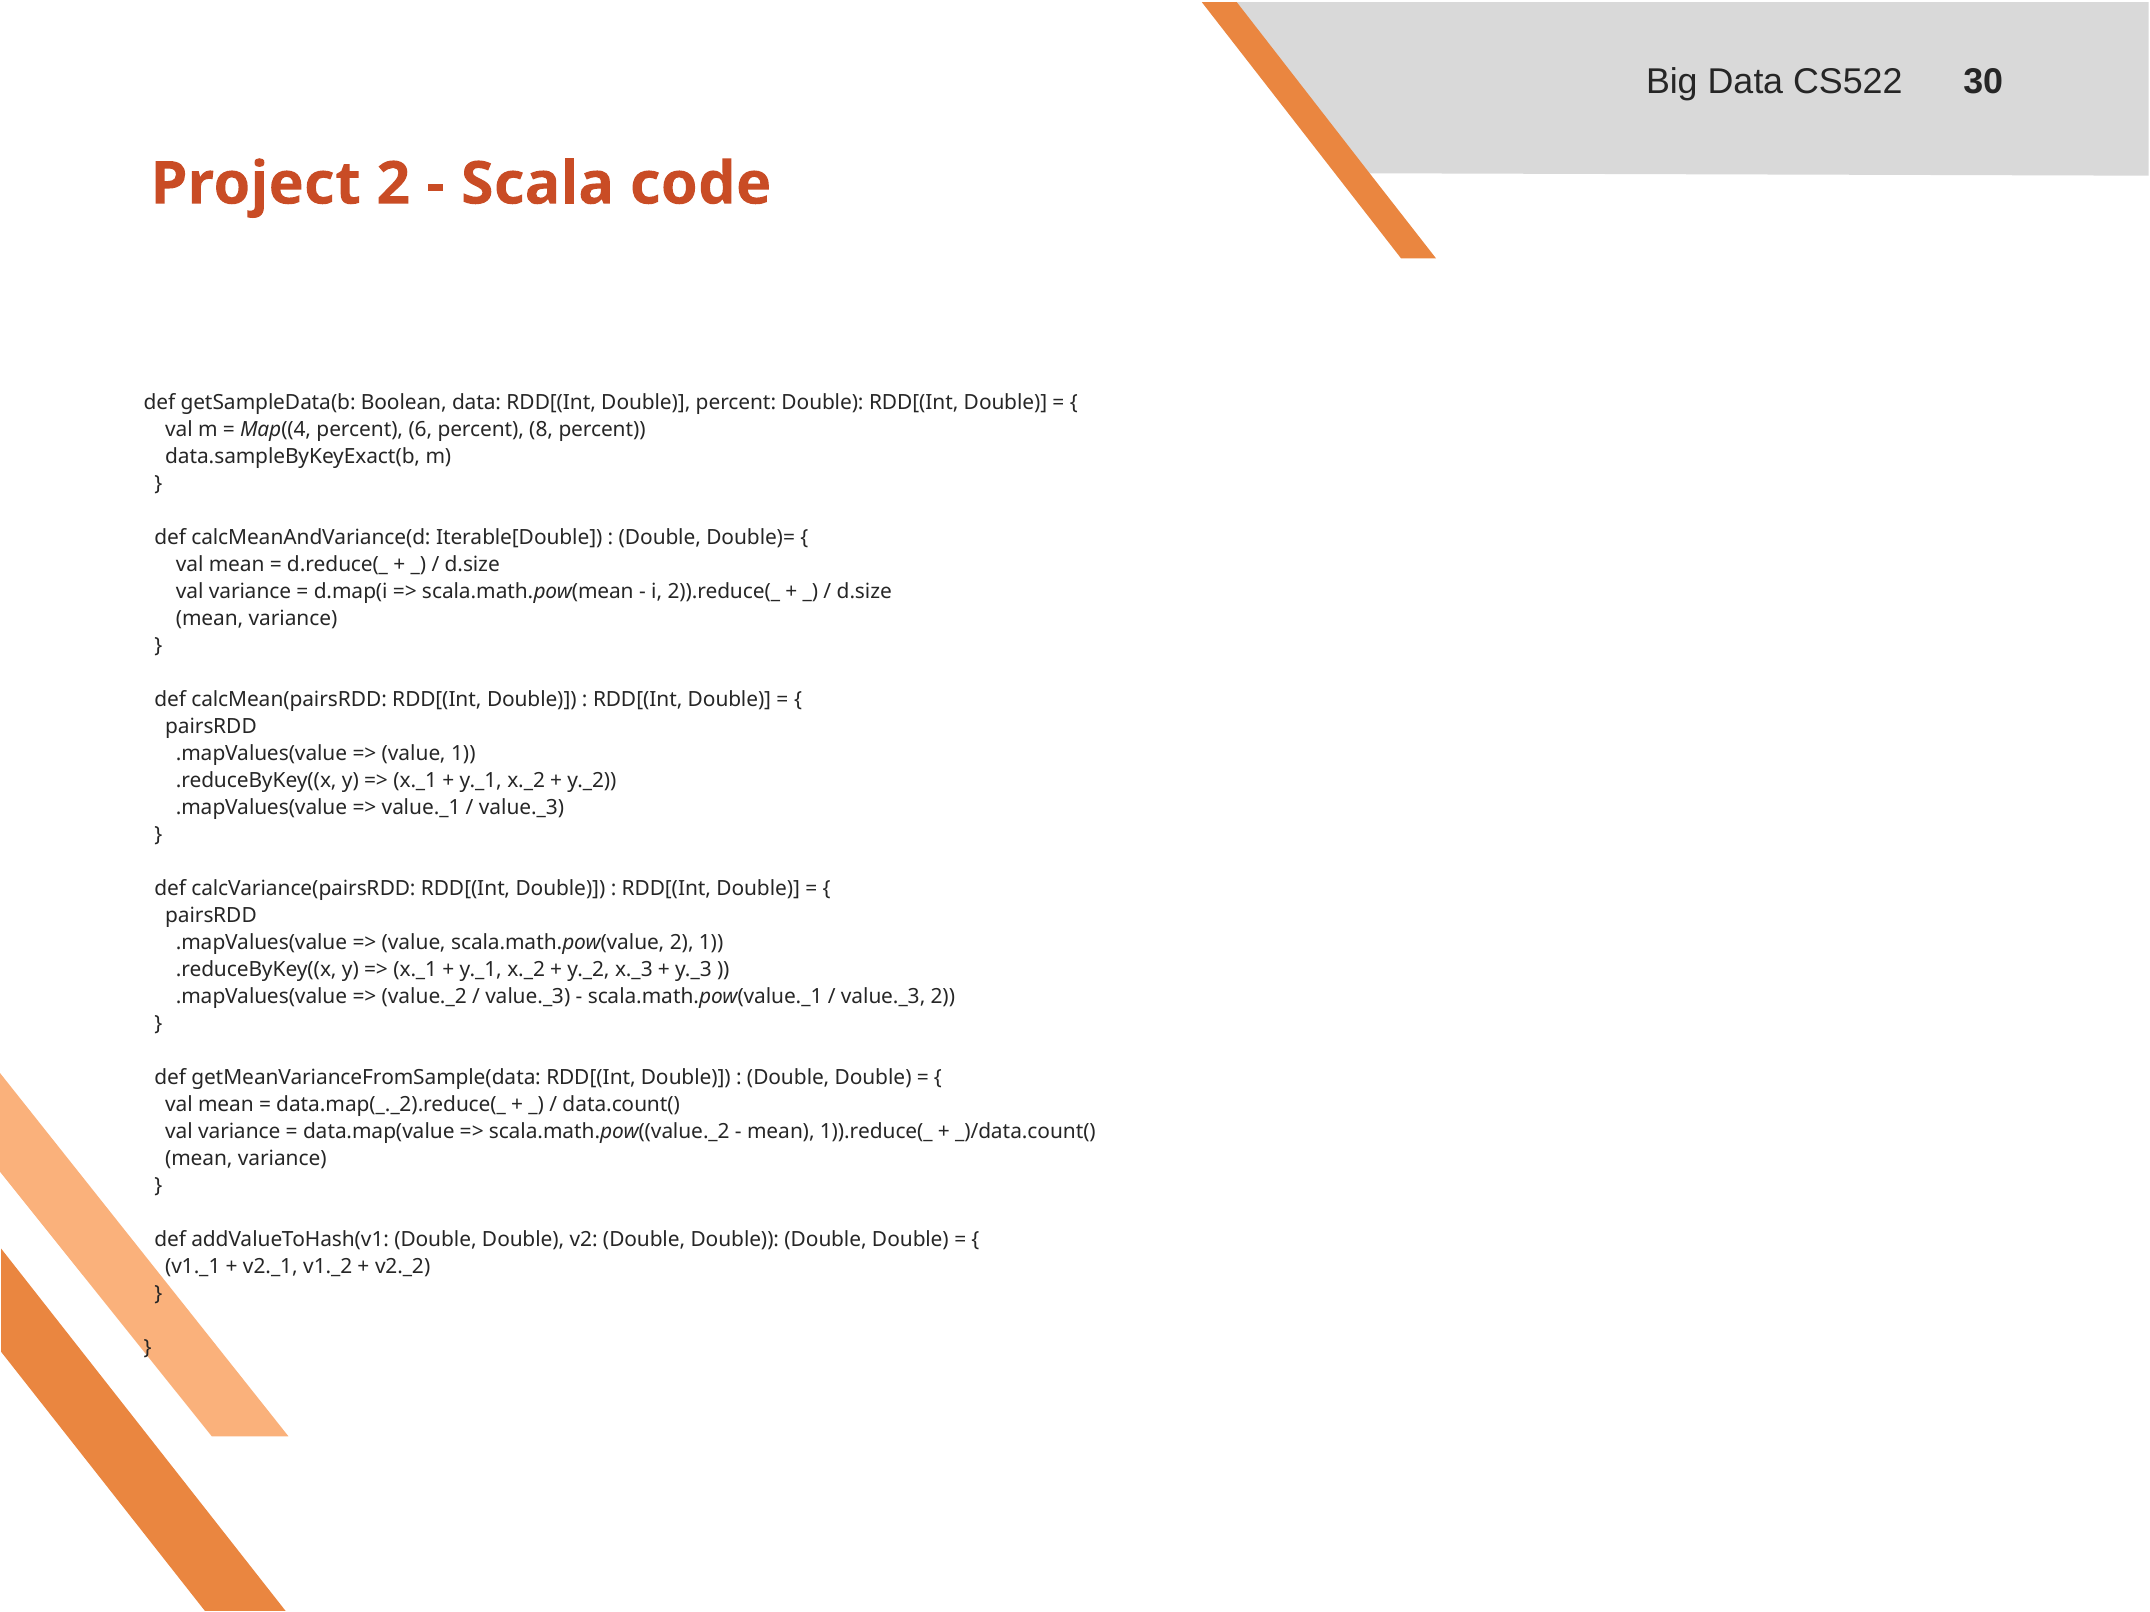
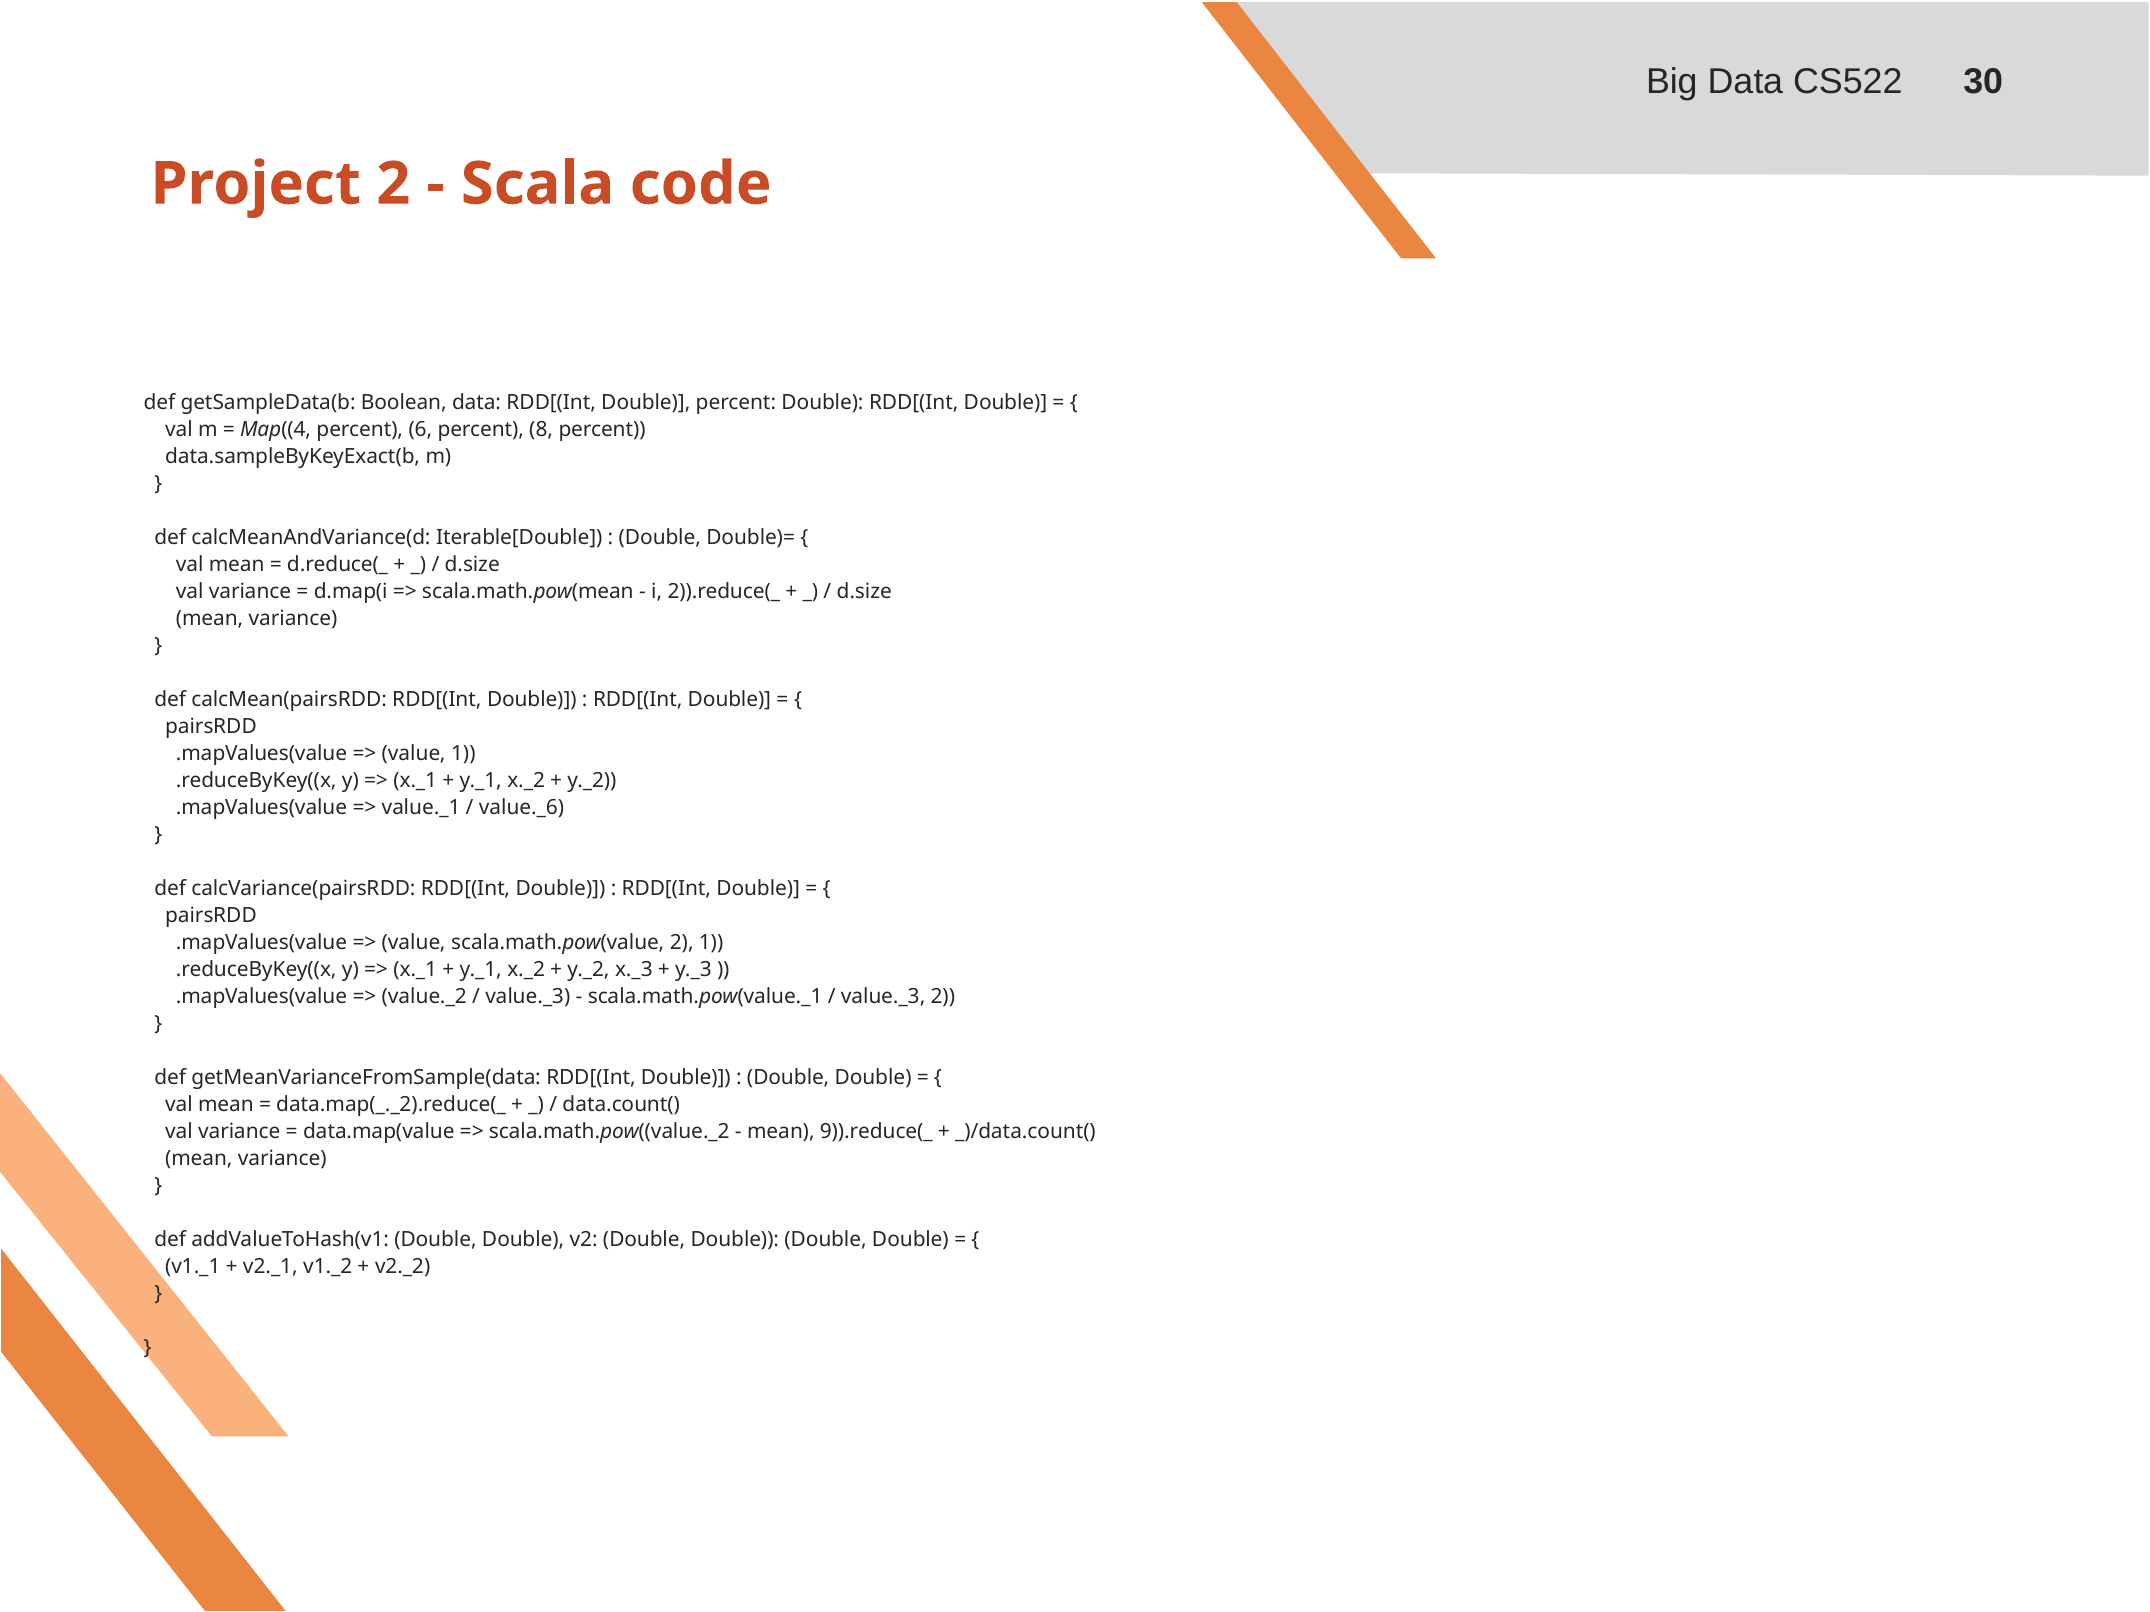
value._3: value._3 -> value._6 (522, 808)
1)).reduce(_: 1)).reduce(_ -> 9)).reduce(_ (876, 1132)
